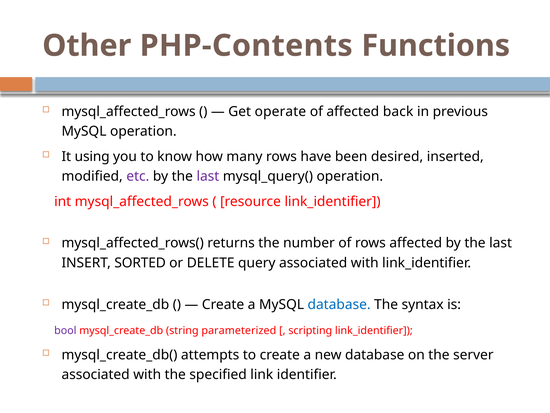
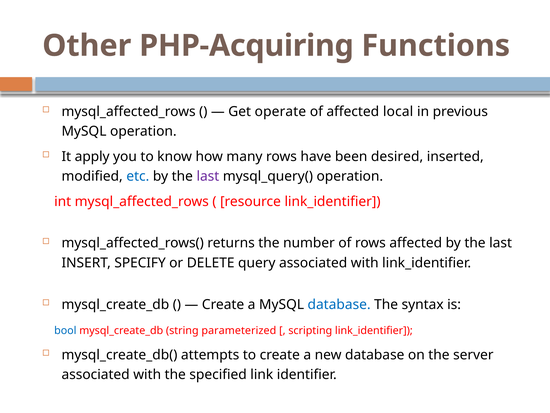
PHP-Contents: PHP-Contents -> PHP-Acquiring (246, 46)
back: back -> local (398, 111)
using: using -> apply (92, 156)
etc colour: purple -> blue (138, 176)
SORTED: SORTED -> SPECIFY (140, 263)
bool colour: purple -> blue (65, 330)
